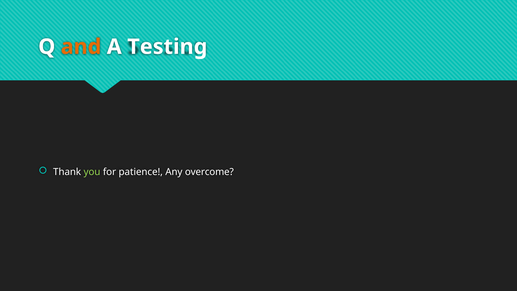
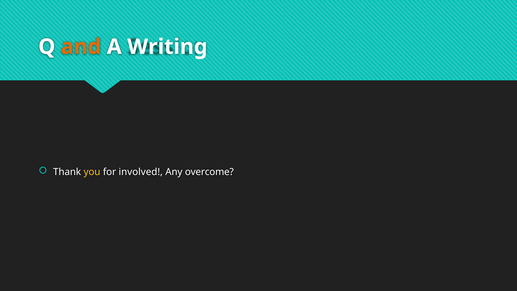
Testing: Testing -> Writing (167, 47)
you colour: light green -> yellow (92, 172)
patience: patience -> involved (141, 172)
